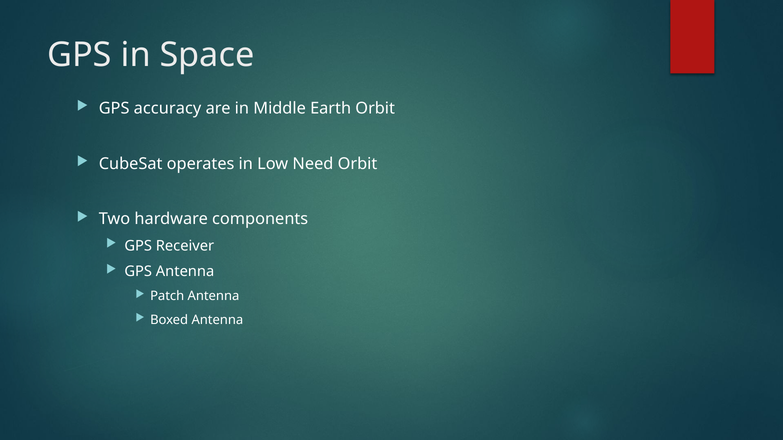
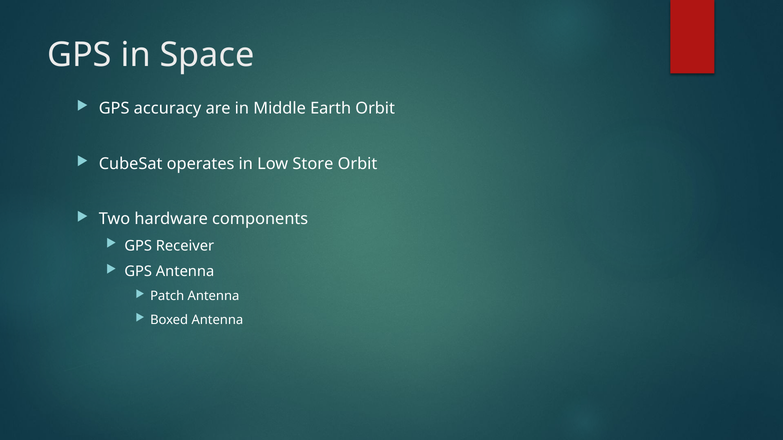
Need: Need -> Store (313, 164)
